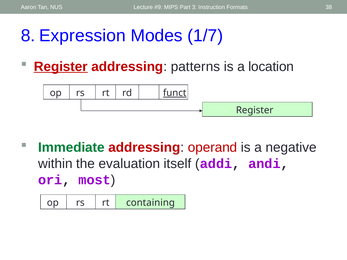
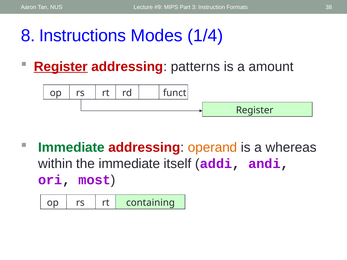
Expression: Expression -> Instructions (82, 36)
1/7: 1/7 -> 1/4 (205, 36)
location: location -> amount (271, 67)
funct underline: present -> none (175, 93)
operand colour: red -> orange (213, 148)
negative: negative -> whereas (291, 148)
the evaluation: evaluation -> immediate (129, 164)
